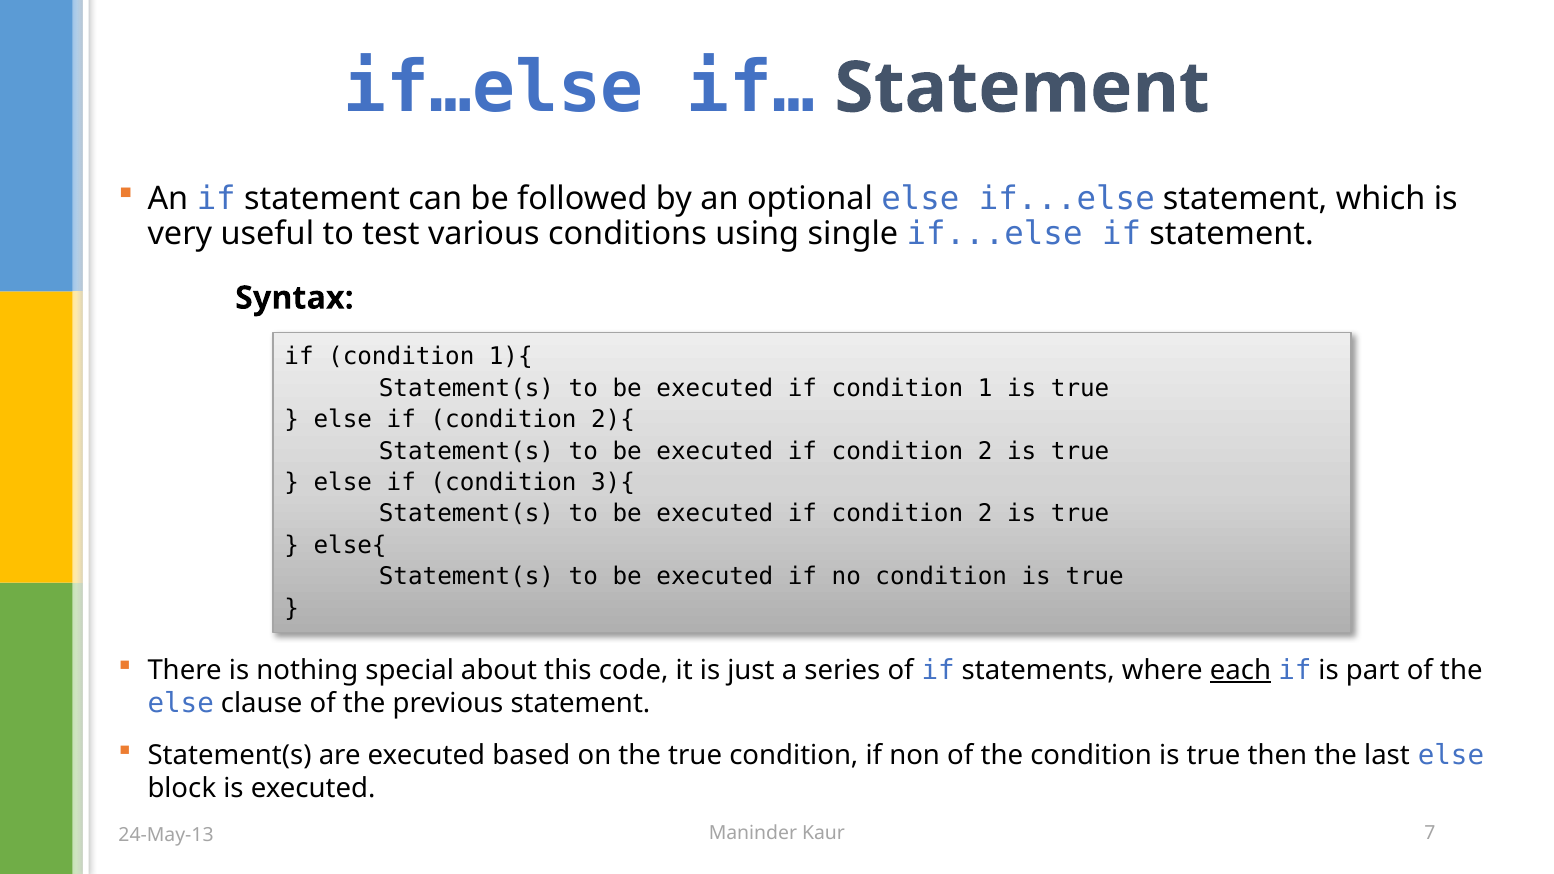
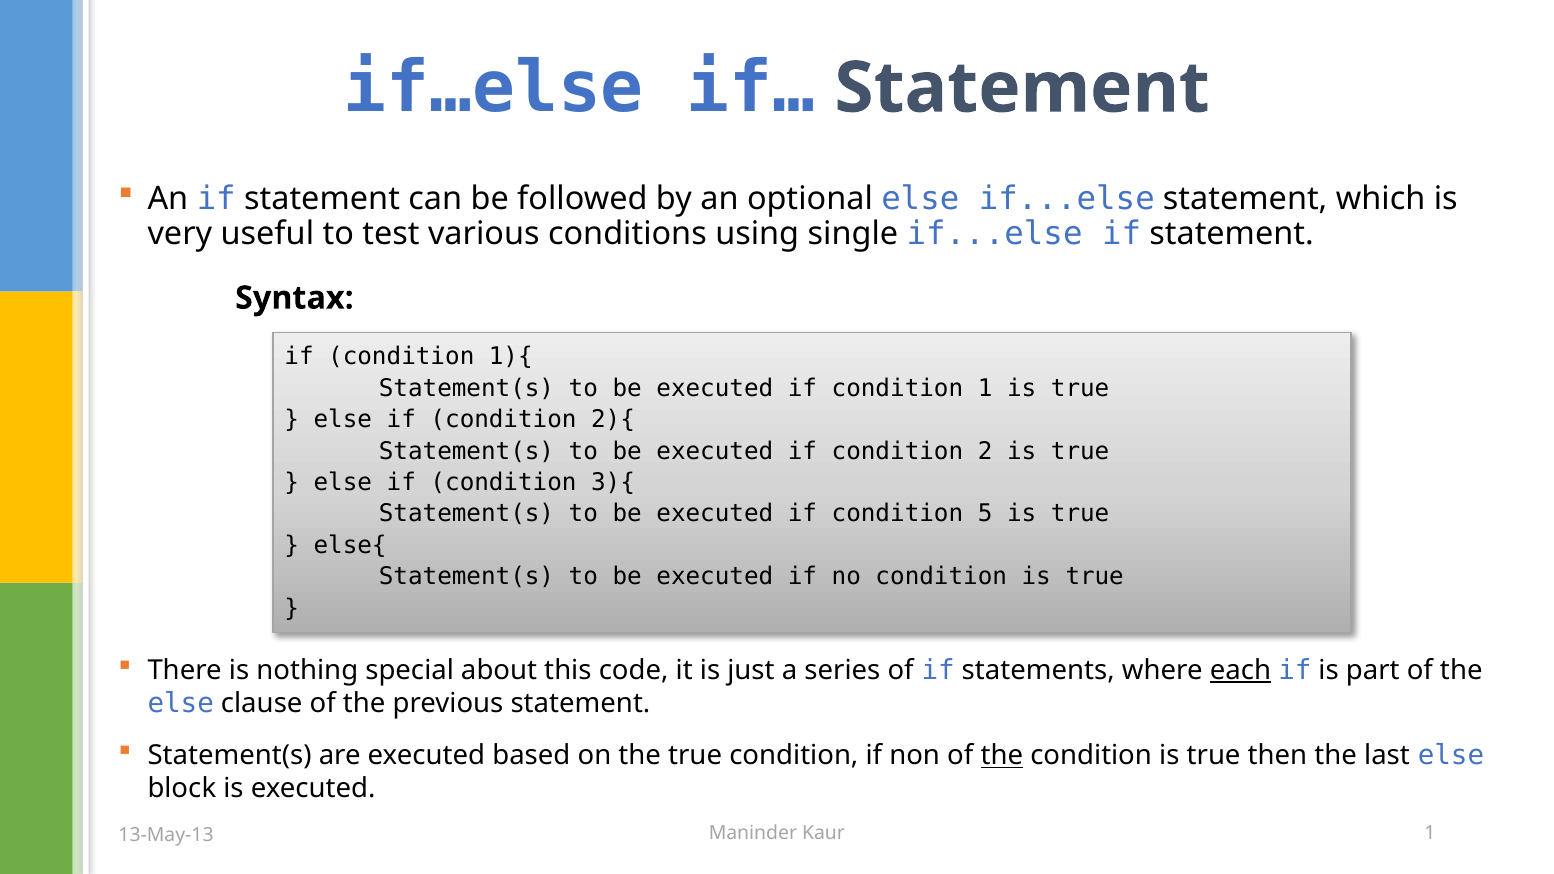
2: 2 -> 5 (985, 514)
the underline: none -> present (1002, 756)
Kaur 7: 7 -> 1 (1430, 833)
24-May-13: 24-May-13 -> 13-May-13 (166, 835)
